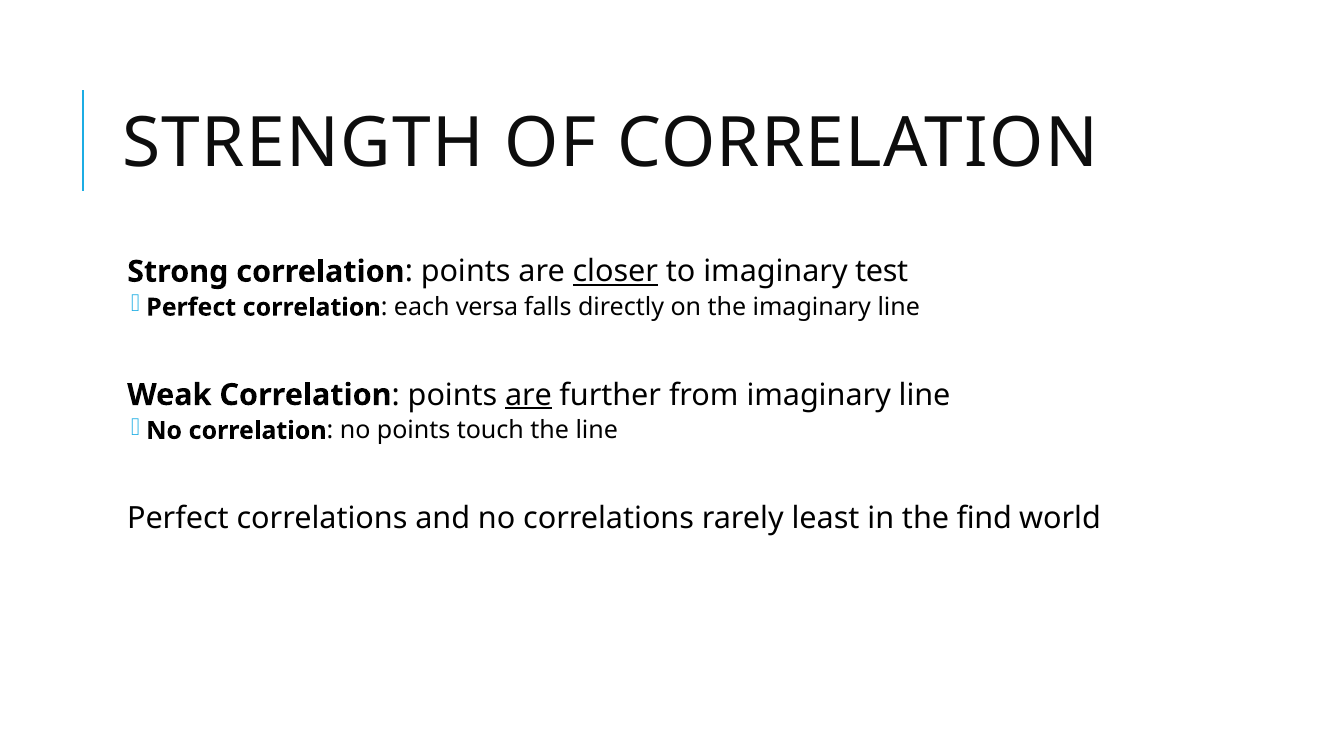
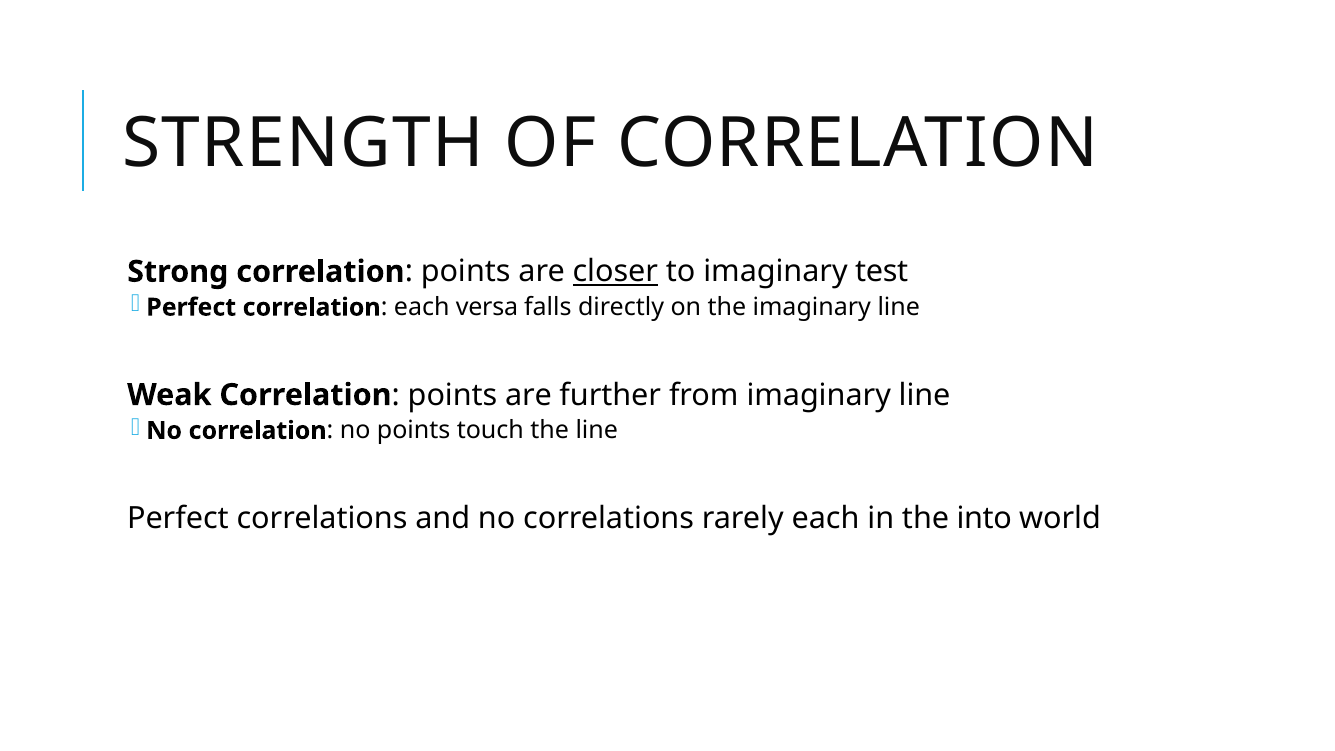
are underline: present -> none (529, 395)
rarely least: least -> each (826, 518)
find: find -> into (984, 518)
